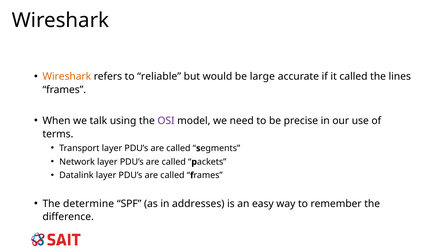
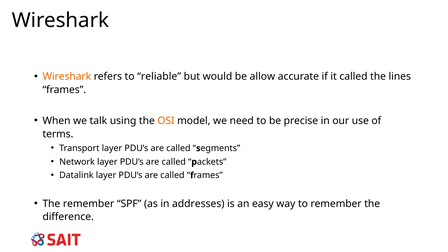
large: large -> allow (262, 77)
OSI colour: purple -> orange (166, 121)
The determine: determine -> remember (89, 204)
